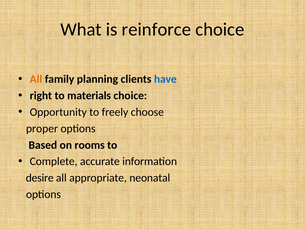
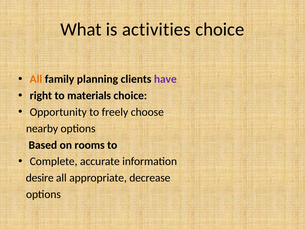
reinforce: reinforce -> activities (156, 30)
have colour: blue -> purple (165, 79)
proper: proper -> nearby (42, 128)
neonatal: neonatal -> decrease (150, 178)
